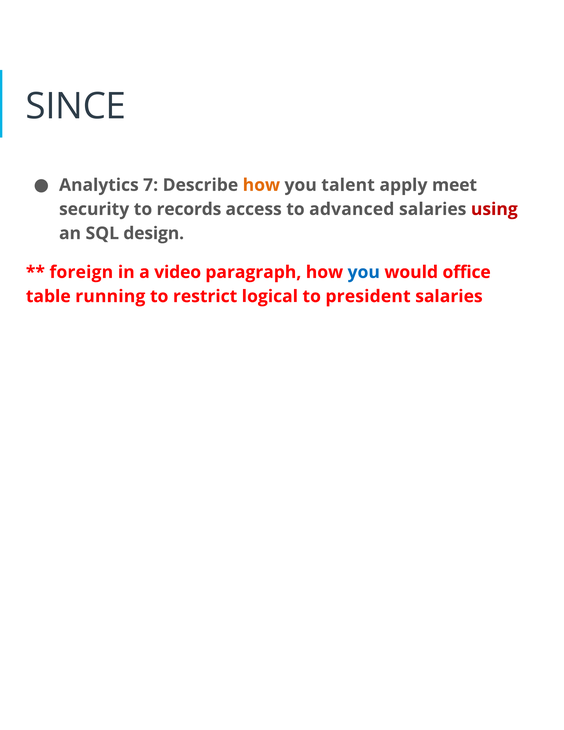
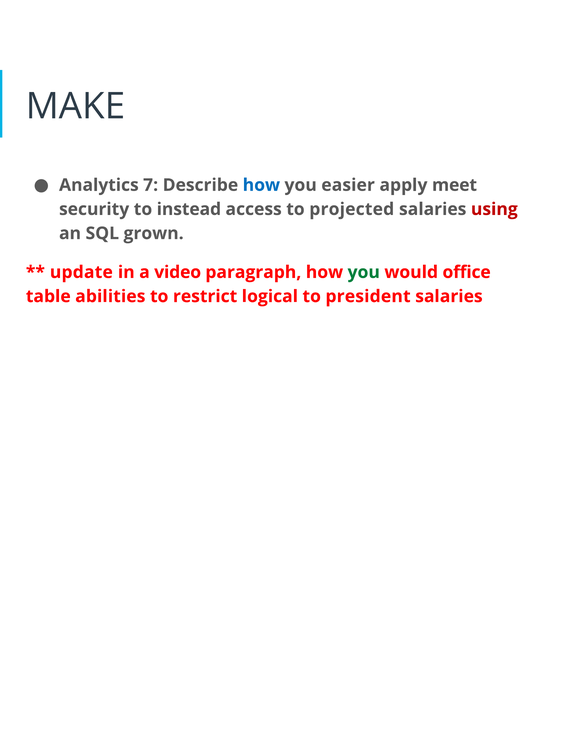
SINCE: SINCE -> MAKE (76, 106)
how colour: orange -> blue (261, 185)
talent: talent -> easier (348, 185)
records: records -> instead (189, 209)
advanced: advanced -> projected (352, 209)
design: design -> grown (154, 233)
foreign: foreign -> update (81, 272)
you colour: blue -> green (364, 272)
running: running -> abilities (110, 296)
